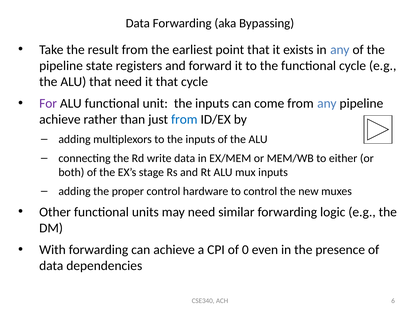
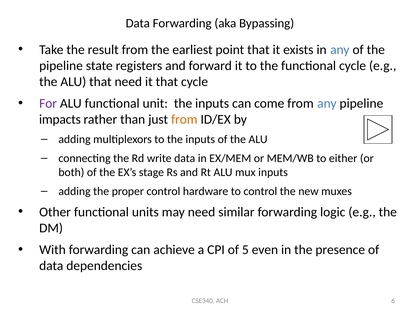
achieve: achieve -> impacts (60, 120)
from colour: blue -> orange (184, 120)
0: 0 -> 5 (245, 250)
